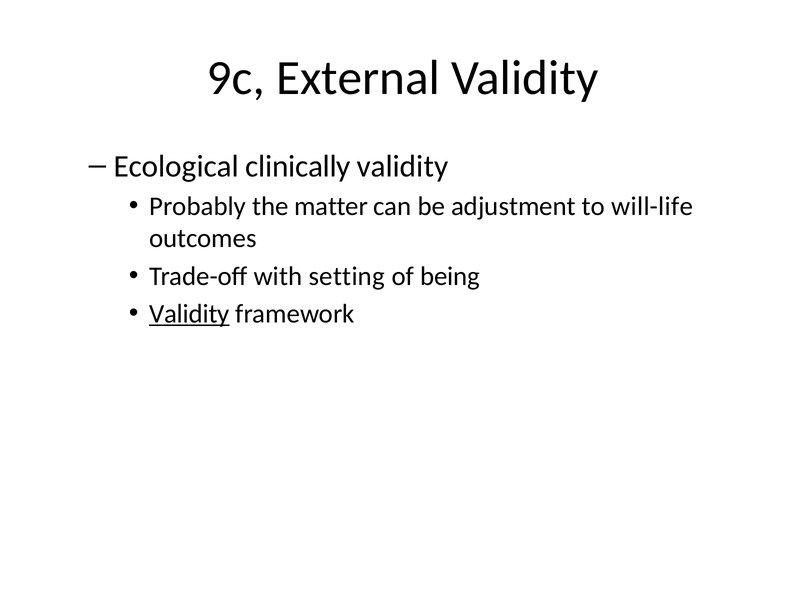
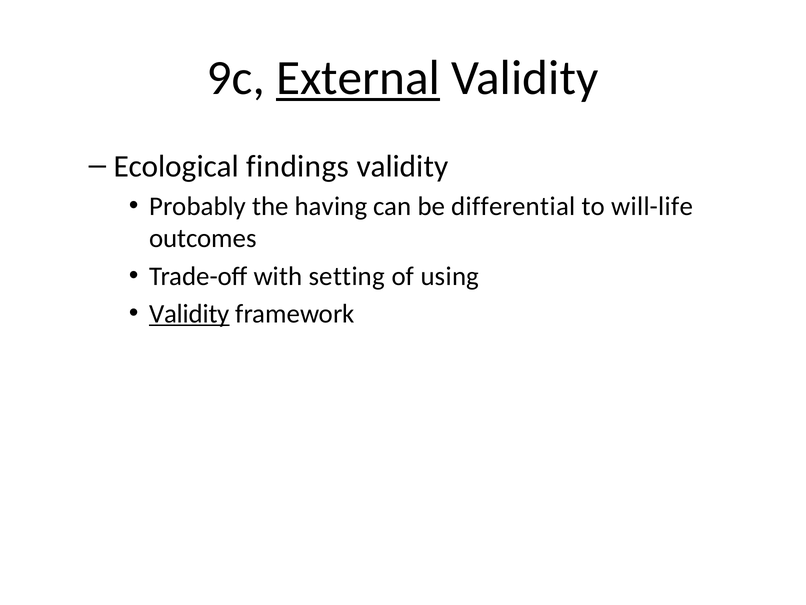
External underline: none -> present (358, 78)
clinically: clinically -> findings (298, 166)
matter: matter -> having (331, 206)
adjustment: adjustment -> differential (513, 206)
being: being -> using (450, 276)
